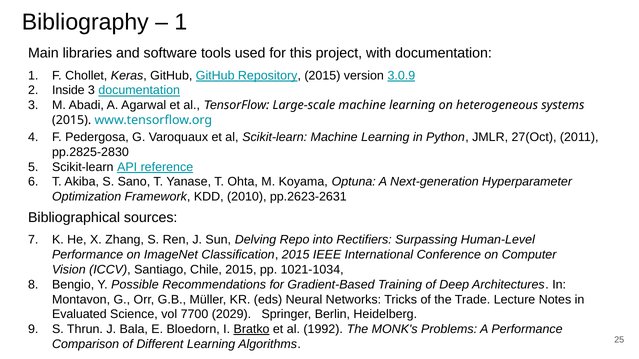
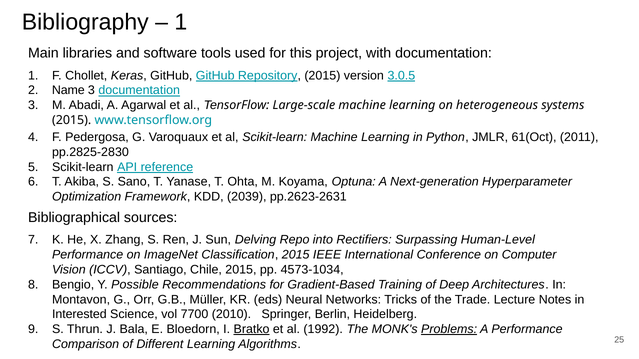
3.0.9: 3.0.9 -> 3.0.5 (401, 76)
Inside: Inside -> Name (68, 91)
27(Oct: 27(Oct -> 61(Oct (534, 137)
2010: 2010 -> 2039 (247, 197)
1021-1034: 1021-1034 -> 4573-1034 (312, 270)
Evaluated: Evaluated -> Interested (79, 315)
2029: 2029 -> 2010 (231, 315)
Problems underline: none -> present (449, 330)
